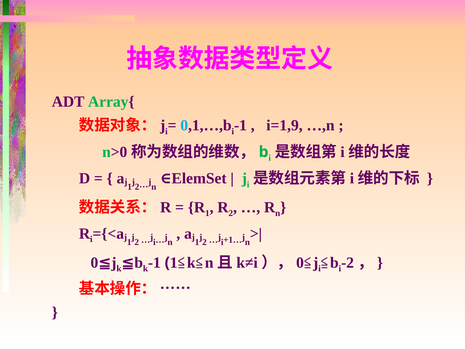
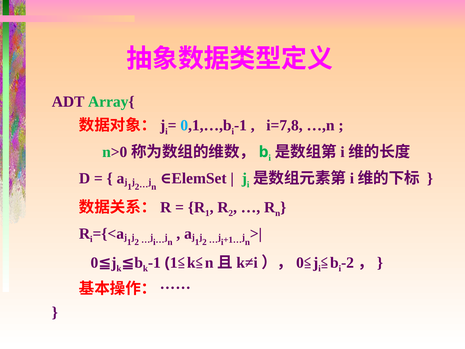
i=1,9: i=1,9 -> i=7,8 (284, 125)
